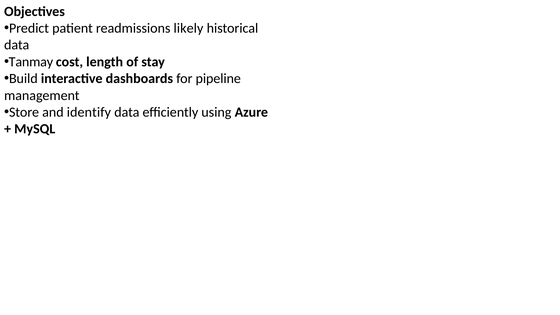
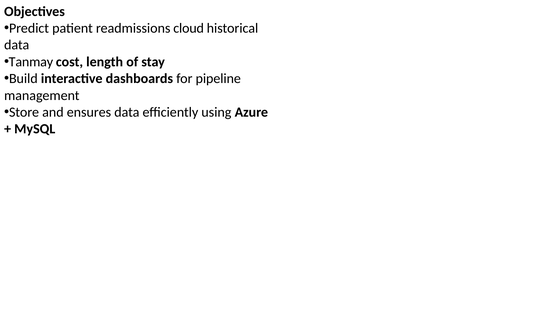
likely: likely -> cloud (189, 28)
identify: identify -> ensures (89, 112)
